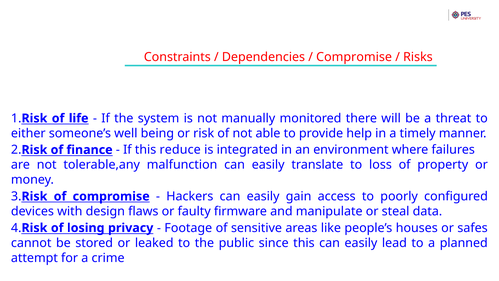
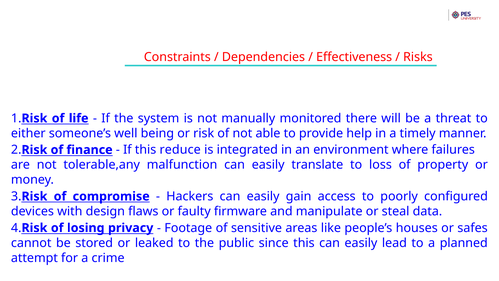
Compromise: Compromise -> Effectiveness (354, 57)
